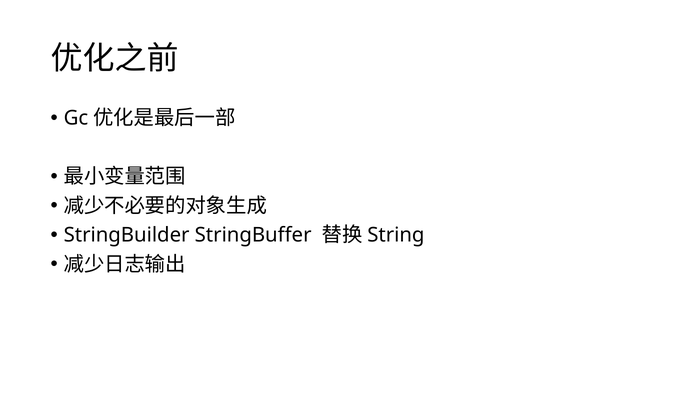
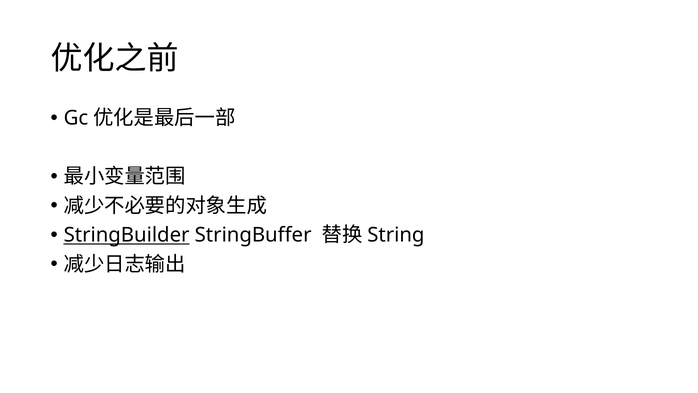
StringBuilder underline: none -> present (127, 235)
